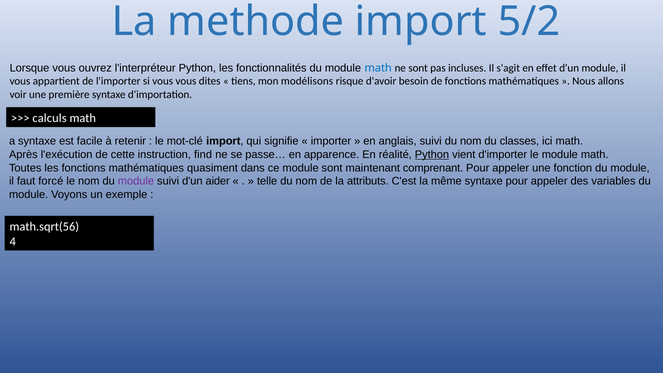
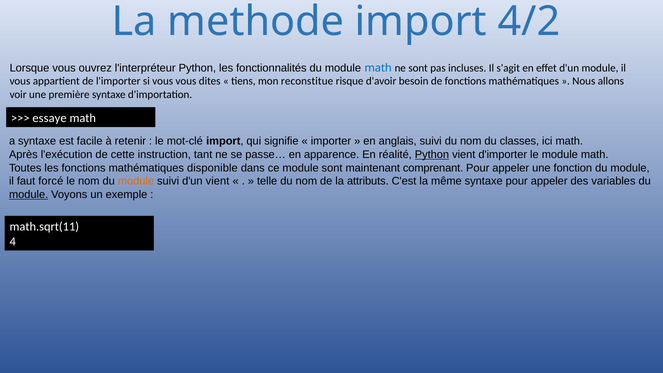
5/2: 5/2 -> 4/2 (529, 22)
modélisons: modélisons -> reconstitue (307, 81)
calculs: calculs -> essaye (50, 118)
find: find -> tant (203, 155)
quasiment: quasiment -> disponible (212, 168)
module colour: purple -> orange (136, 181)
d'un aider: aider -> vient (218, 181)
module underline: none -> present (29, 194)
math.sqrt(56: math.sqrt(56 -> math.sqrt(11 (44, 226)
